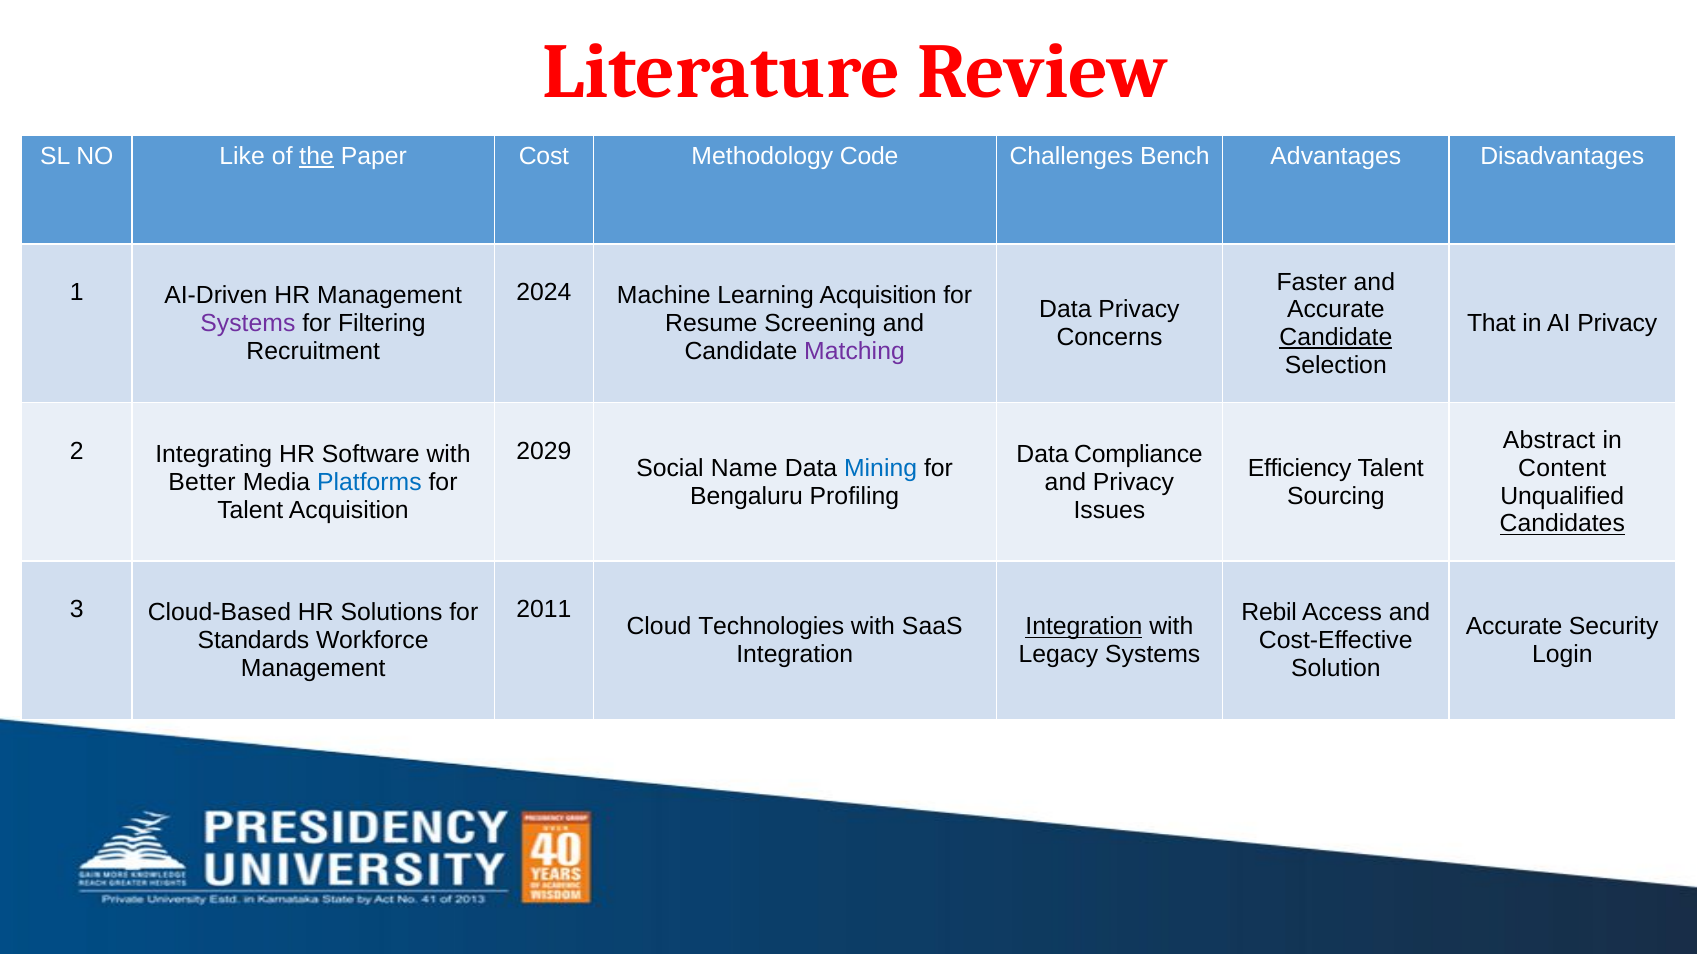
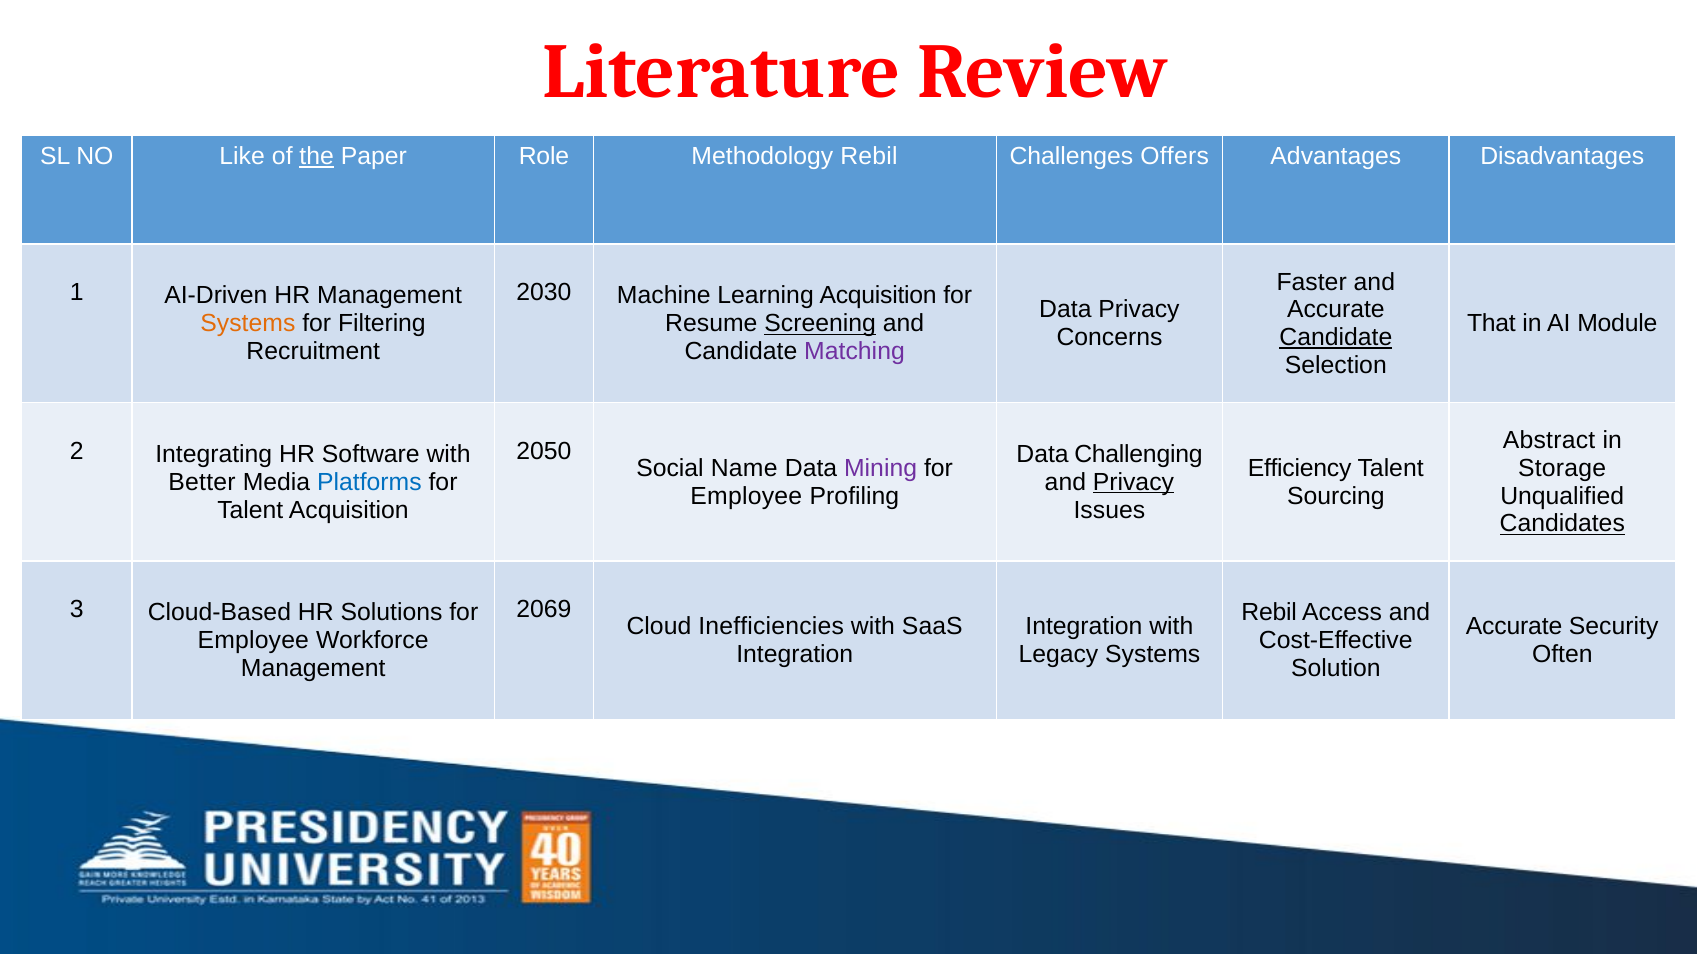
Cost: Cost -> Role (544, 156)
Methodology Code: Code -> Rebil (869, 156)
Bench: Bench -> Offers (1175, 156)
2024: 2024 -> 2030 (544, 293)
Systems colour: purple -> orange (248, 324)
Screening underline: none -> present (820, 324)
AI Privacy: Privacy -> Module (1617, 324)
2029: 2029 -> 2050 (544, 451)
Compliance: Compliance -> Challenging (1138, 455)
Mining colour: blue -> purple (881, 468)
Content: Content -> Storage (1562, 468)
Privacy underline: none -> present (1133, 482)
Bengaluru: Bengaluru -> Employee (746, 496)
2011: 2011 -> 2069 (544, 610)
Technologies: Technologies -> Inefficiencies (771, 627)
Integration underline: present -> none (1084, 627)
Standards: Standards -> Employee (253, 641)
Login: Login -> Often (1562, 655)
